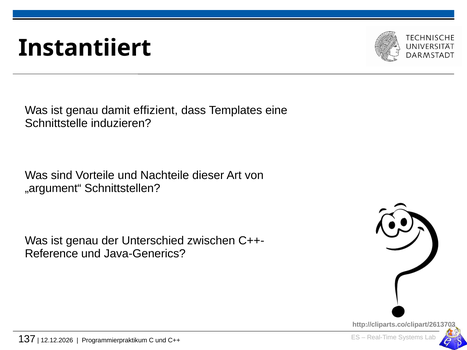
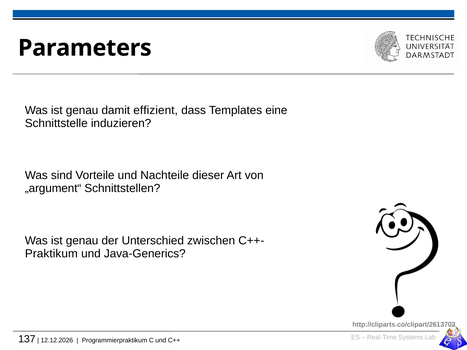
Instantiiert: Instantiiert -> Parameters (85, 48)
Reference: Reference -> Praktikum (51, 254)
